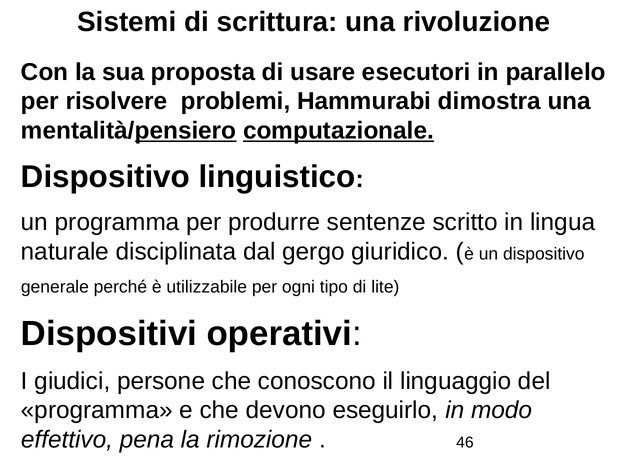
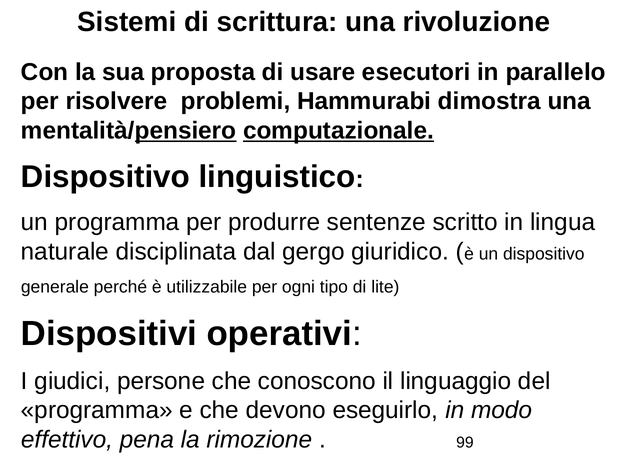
46: 46 -> 99 (465, 443)
